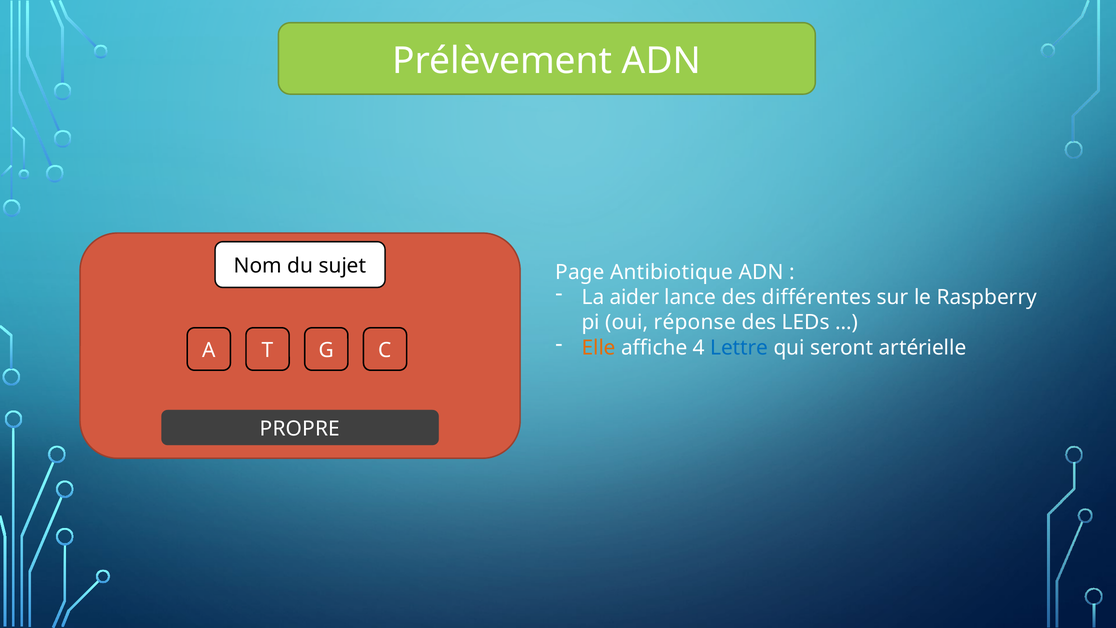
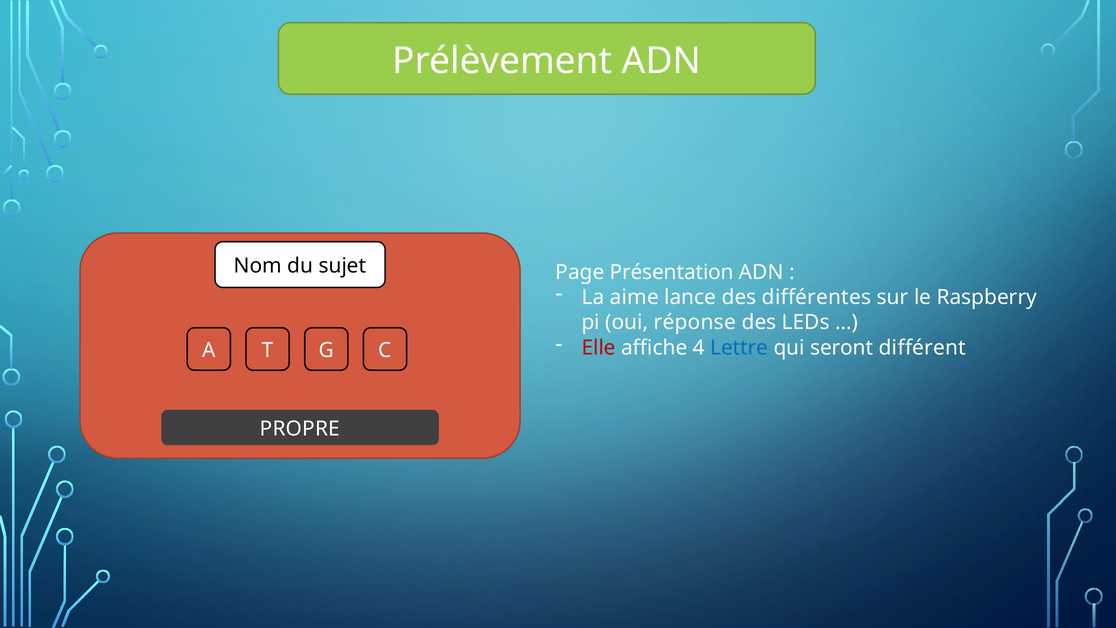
Antibiotique: Antibiotique -> Présentation (672, 272)
aider: aider -> aime (634, 297)
Elle colour: orange -> red (599, 348)
artérielle: artérielle -> différent (922, 348)
